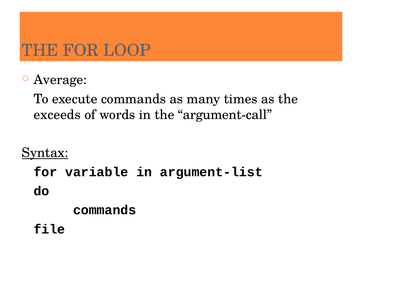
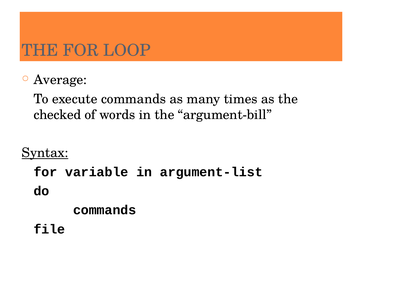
exceeds: exceeds -> checked (57, 115)
argument-call: argument-call -> argument-bill (225, 115)
